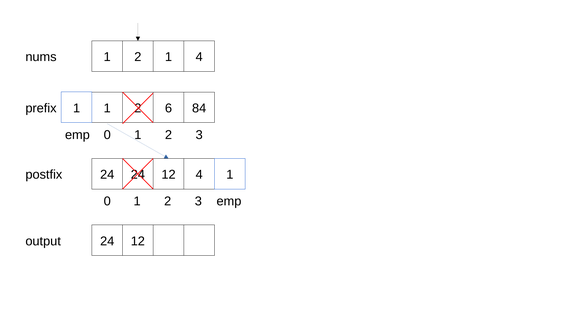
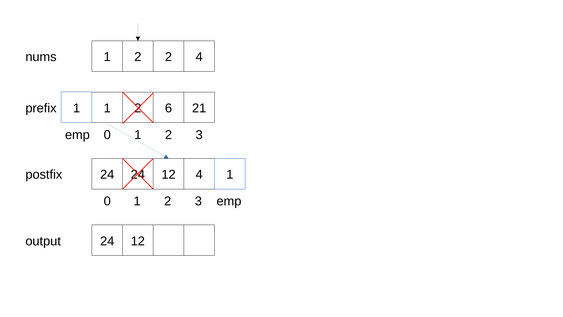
1: 1 -> 2 (168, 57)
84: 84 -> 21 (199, 108)
